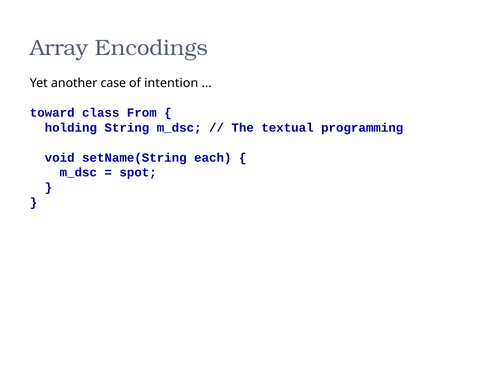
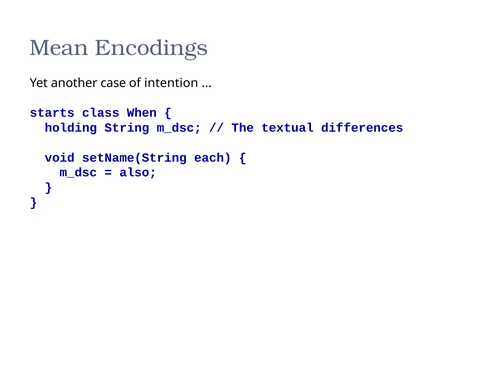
Array: Array -> Mean (59, 48)
toward: toward -> starts (52, 113)
From: From -> When (142, 113)
programming: programming -> differences (362, 128)
spot: spot -> also (138, 173)
